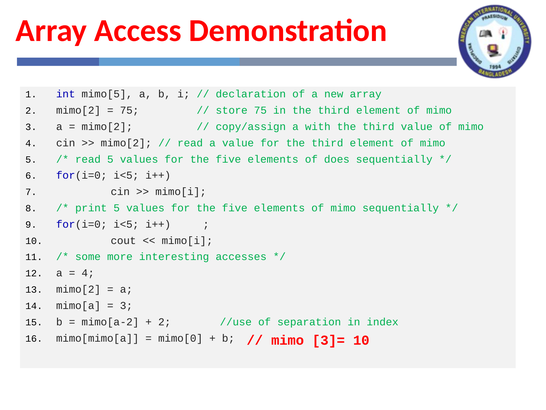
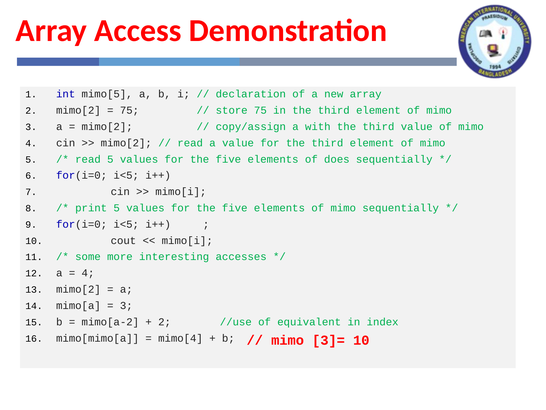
separation: separation -> equivalent (309, 321)
mimo[0: mimo[0 -> mimo[4 (181, 338)
